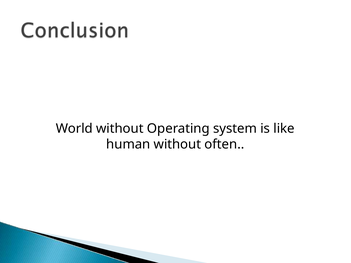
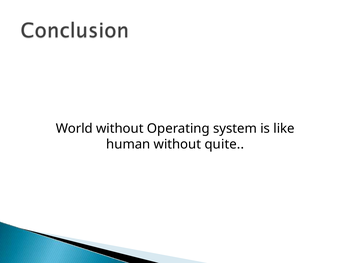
often: often -> quite (224, 144)
